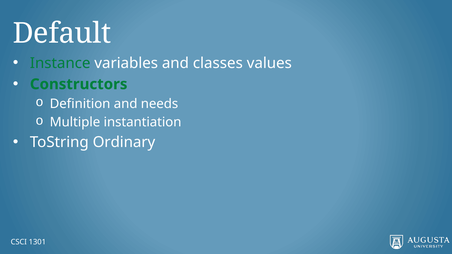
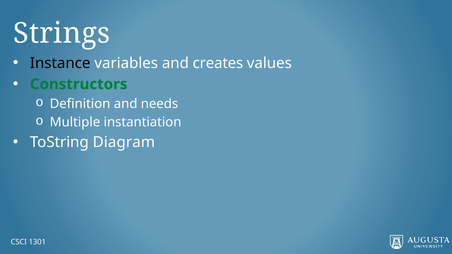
Default: Default -> Strings (62, 33)
Instance colour: green -> black (60, 63)
classes: classes -> creates (218, 63)
Ordinary: Ordinary -> Diagram (124, 142)
